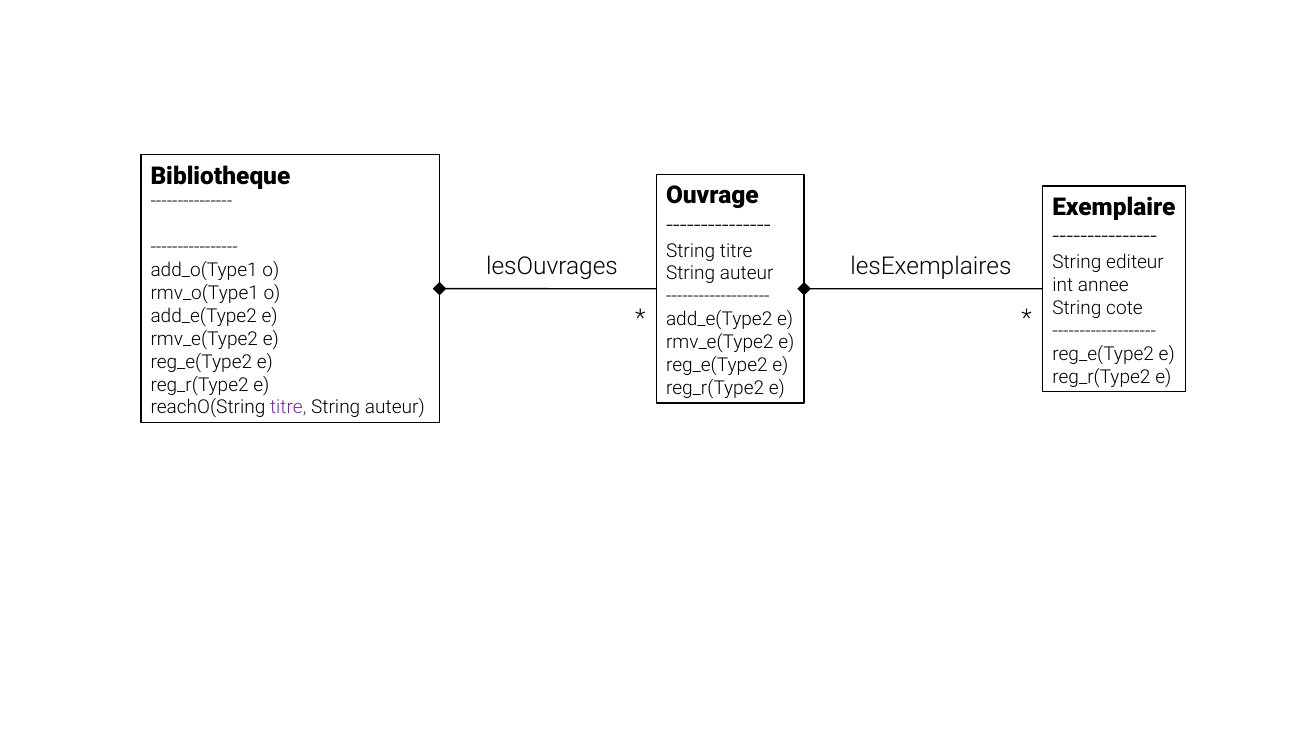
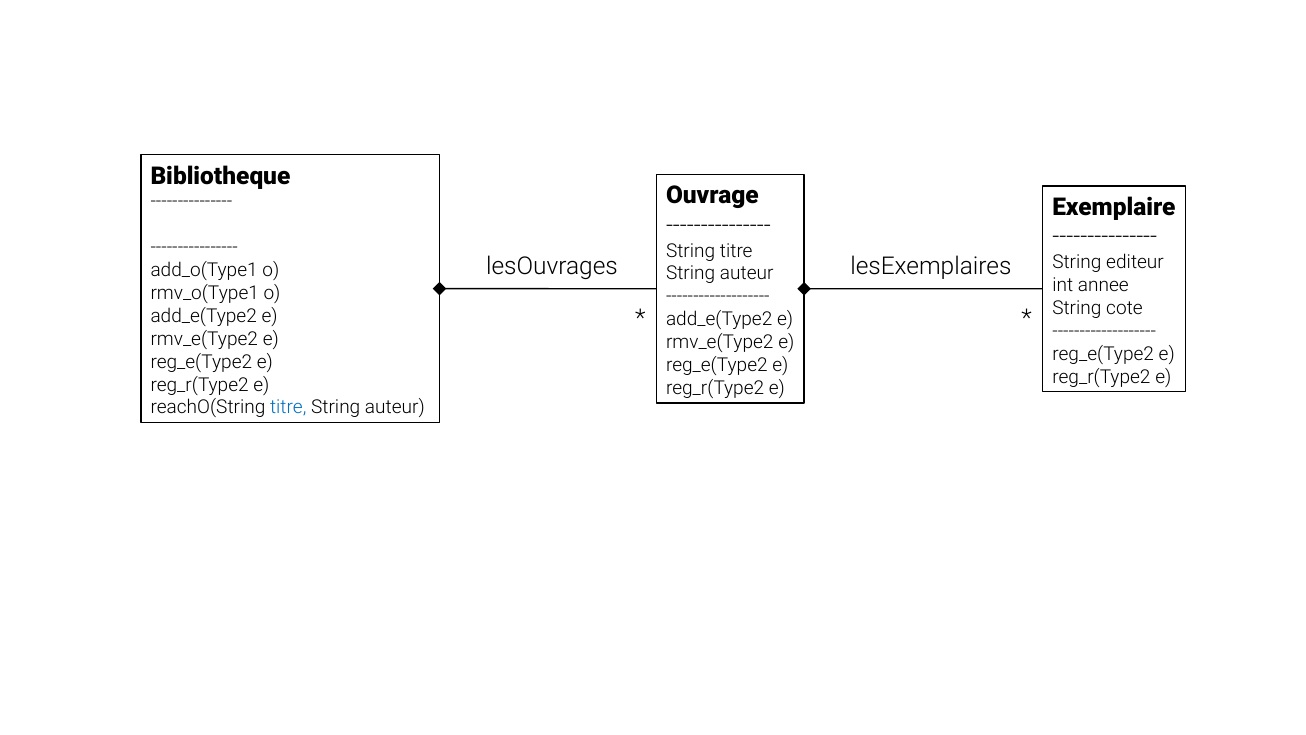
titre colour: purple -> blue (288, 407)
